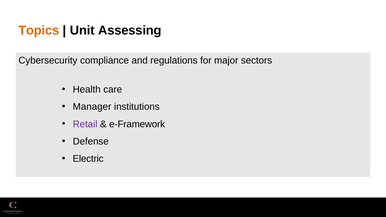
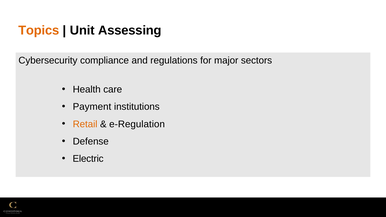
Manager: Manager -> Payment (92, 107)
Retail colour: purple -> orange (85, 124)
e-Framework: e-Framework -> e-Regulation (137, 124)
